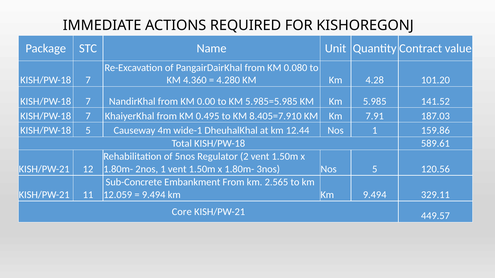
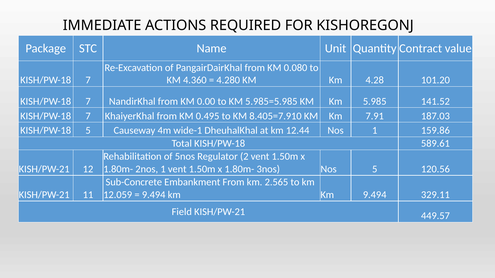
Core: Core -> Field (182, 212)
